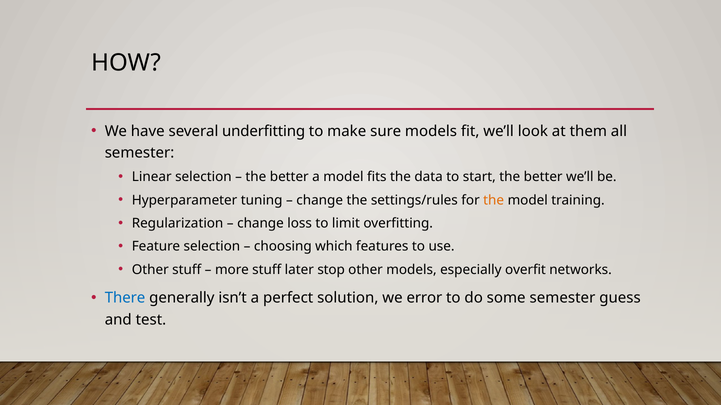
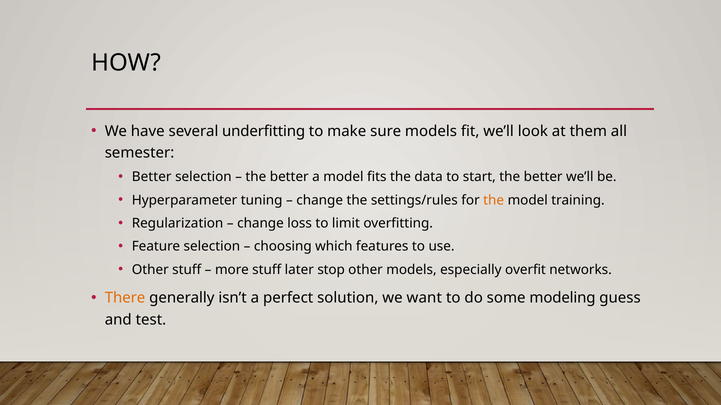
Linear: Linear -> Better (152, 177)
There colour: blue -> orange (125, 298)
error: error -> want (424, 298)
some semester: semester -> modeling (563, 298)
